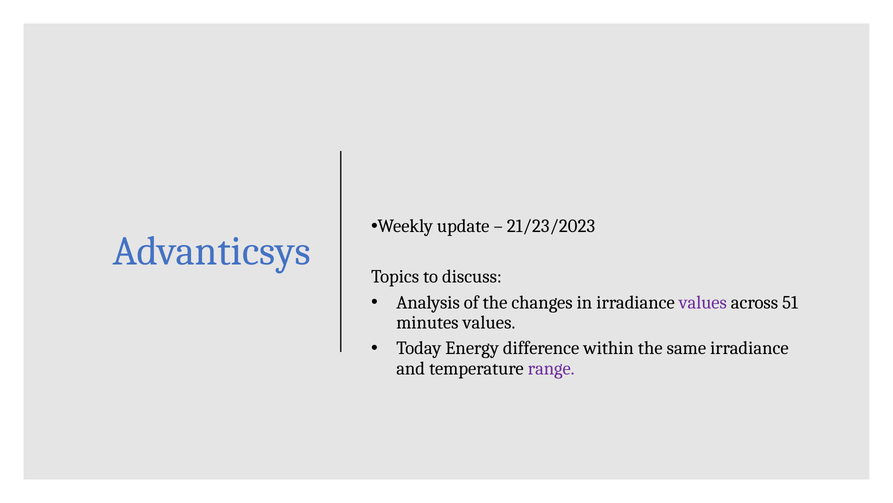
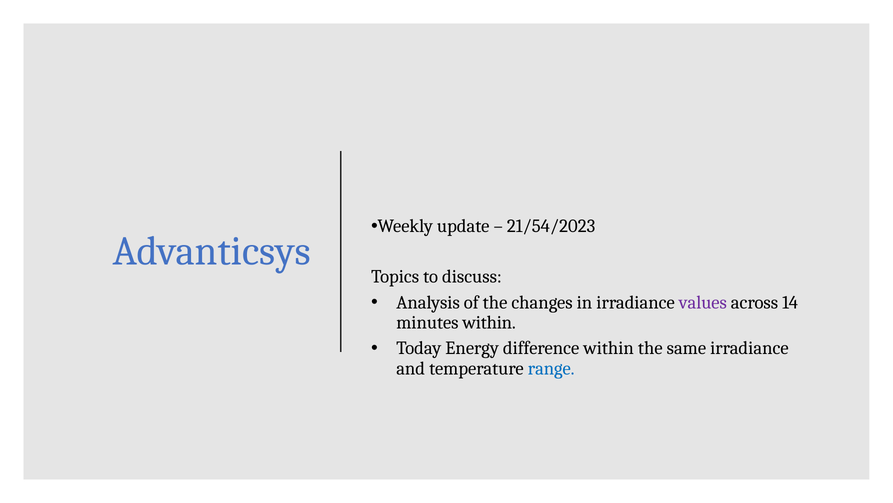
21/23/2023: 21/23/2023 -> 21/54/2023 (551, 226)
51: 51 -> 14 (790, 302)
minutes values: values -> within (489, 322)
range colour: purple -> blue (551, 368)
